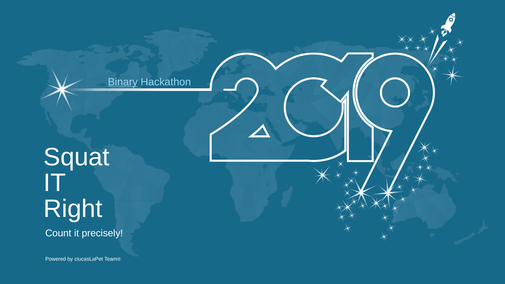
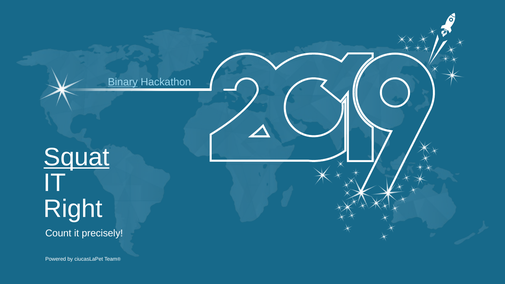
Squat underline: none -> present (77, 157)
